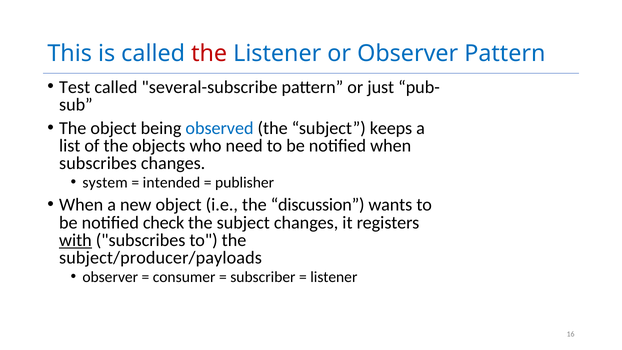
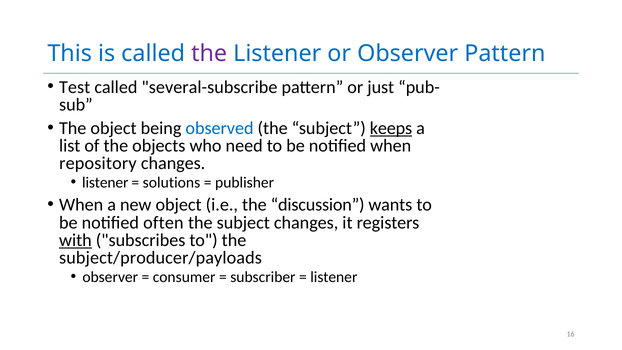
the colour: red -> purple (209, 53)
keeps underline: none -> present (391, 128)
subscribes: subscribes -> repository (98, 163)
system: system -> listener (105, 183)
intended: intended -> solutions (172, 183)
check: check -> often (163, 223)
